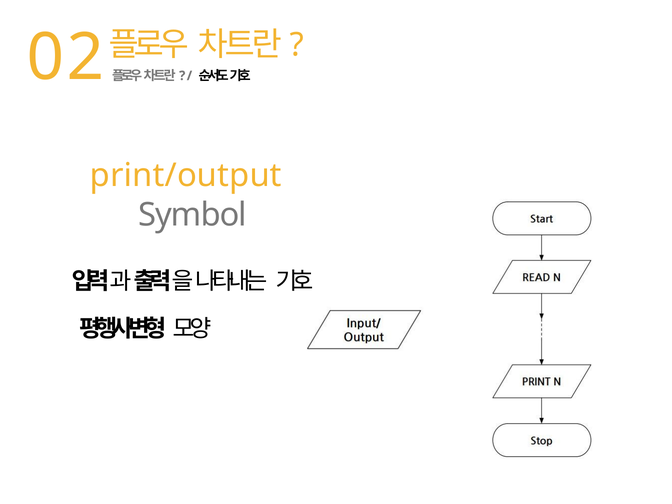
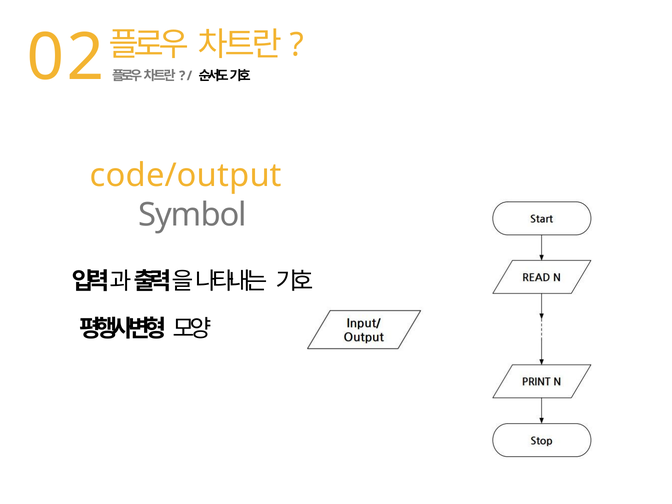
print/output: print/output -> code/output (186, 176)
